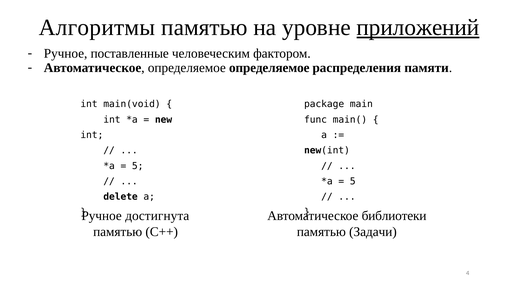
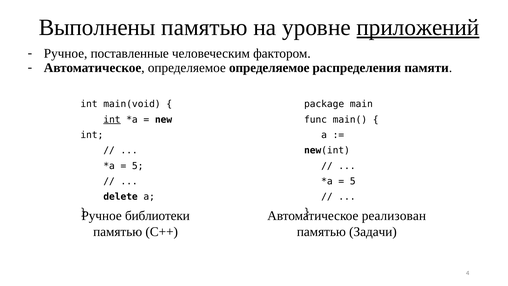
Алгоритмы: Алгоритмы -> Выполнены (97, 27)
int underline: none -> present (112, 119)
достигнута: достигнута -> библиотеки (157, 216)
библиотеки: библиотеки -> реализован (394, 216)
